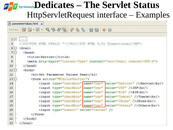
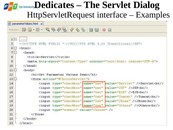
Status: Status -> Dialog (146, 5)
